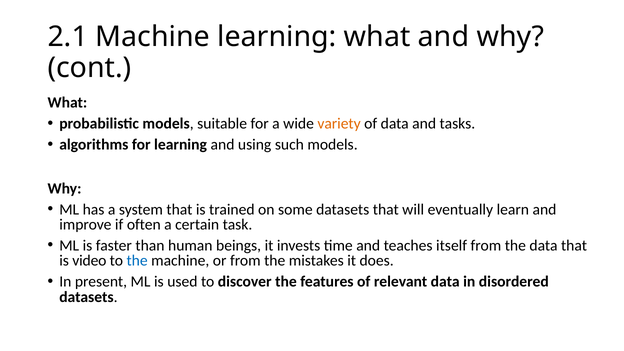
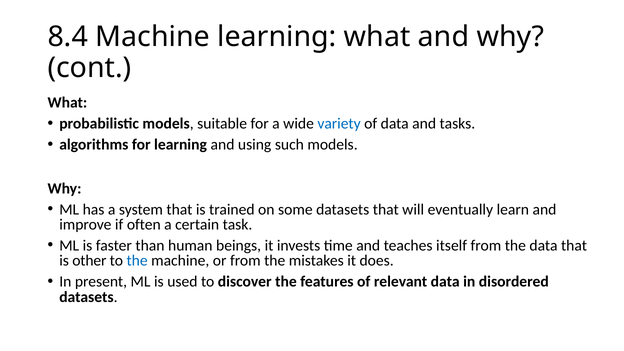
2.1: 2.1 -> 8.4 (68, 37)
variety colour: orange -> blue (339, 124)
video: video -> other (89, 261)
